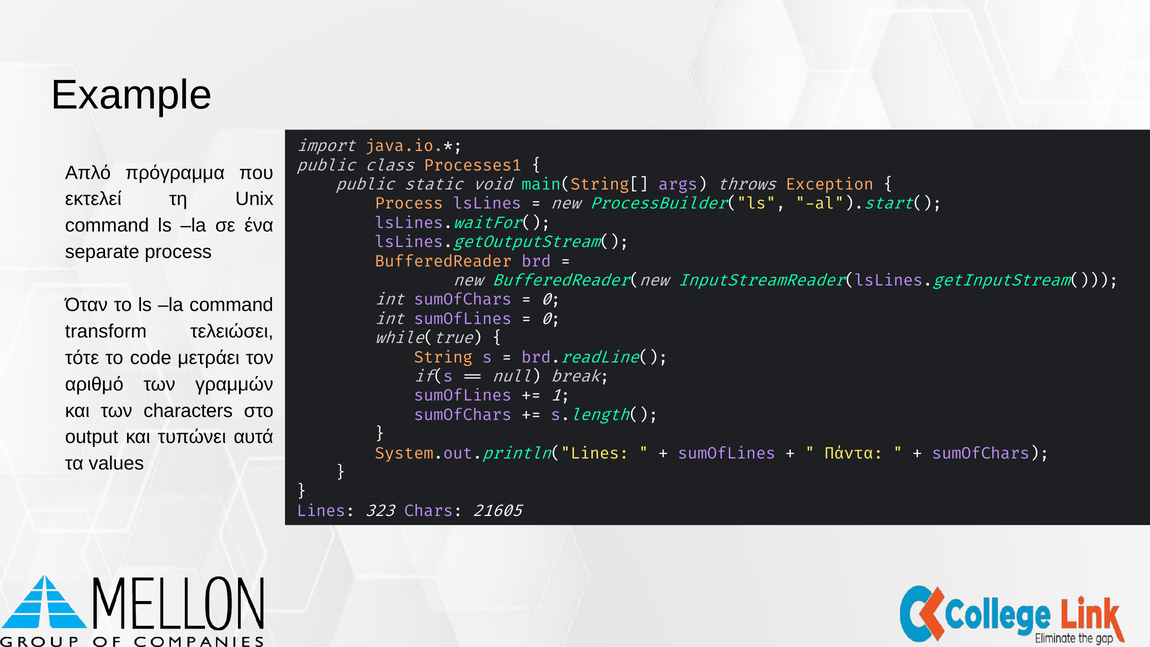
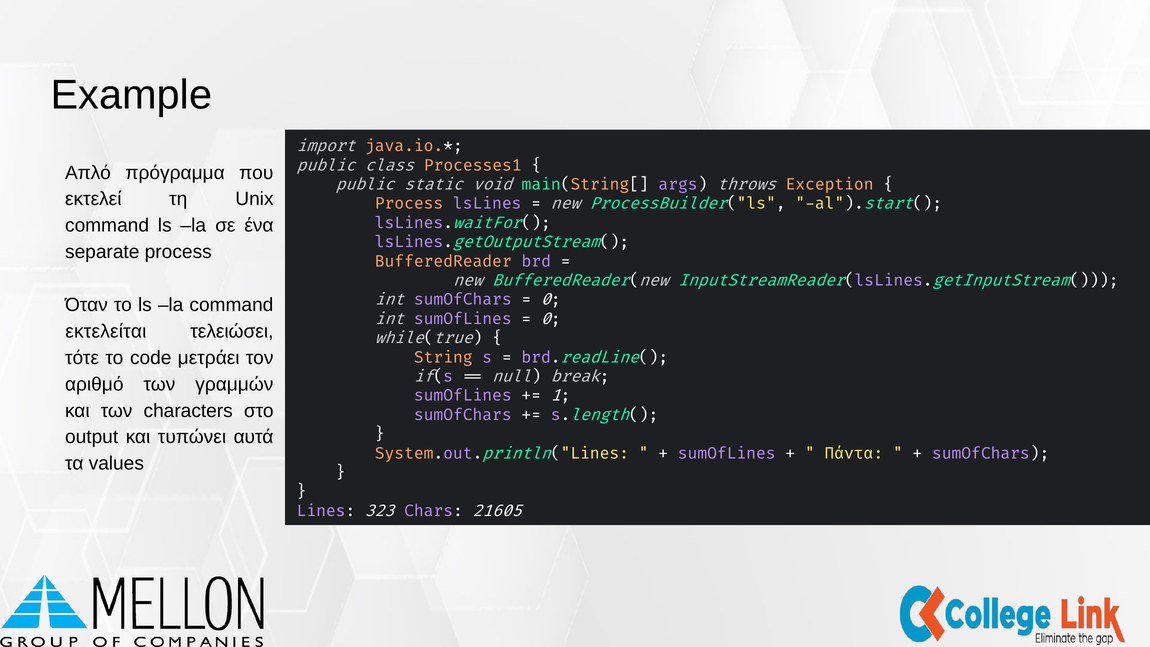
transform: transform -> εκτελείται (106, 331)
